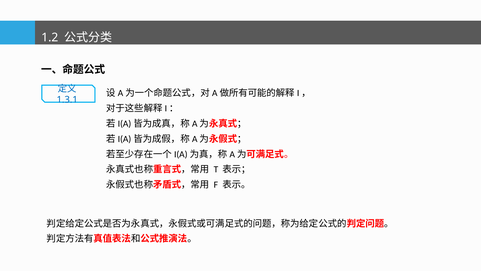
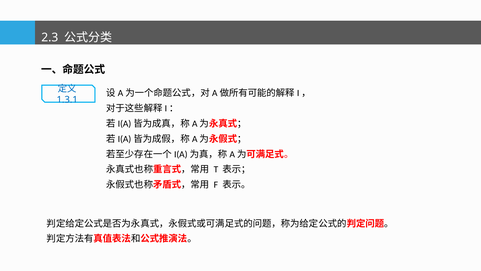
1.2: 1.2 -> 2.3 (50, 37)
